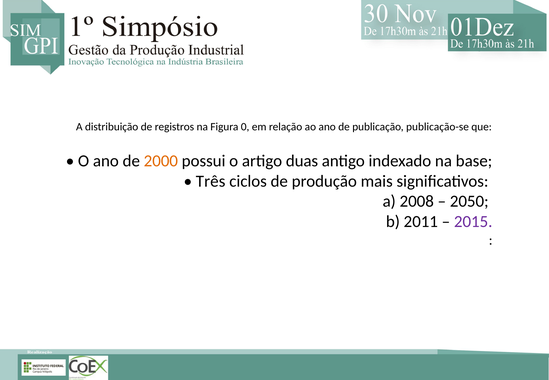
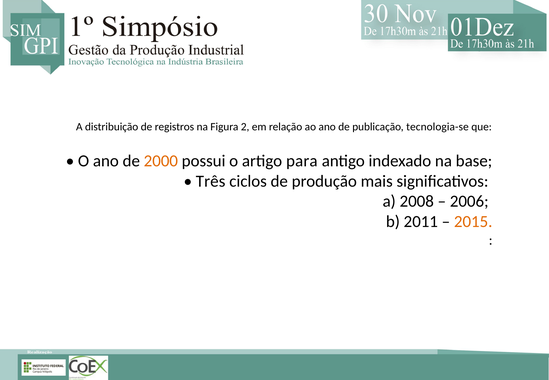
0: 0 -> 2 (245, 127)
publicação-se: publicação-se -> tecnologia-se (437, 127)
duas: duas -> para (302, 161)
2050: 2050 -> 2006 (469, 201)
2015 colour: purple -> orange (473, 222)
